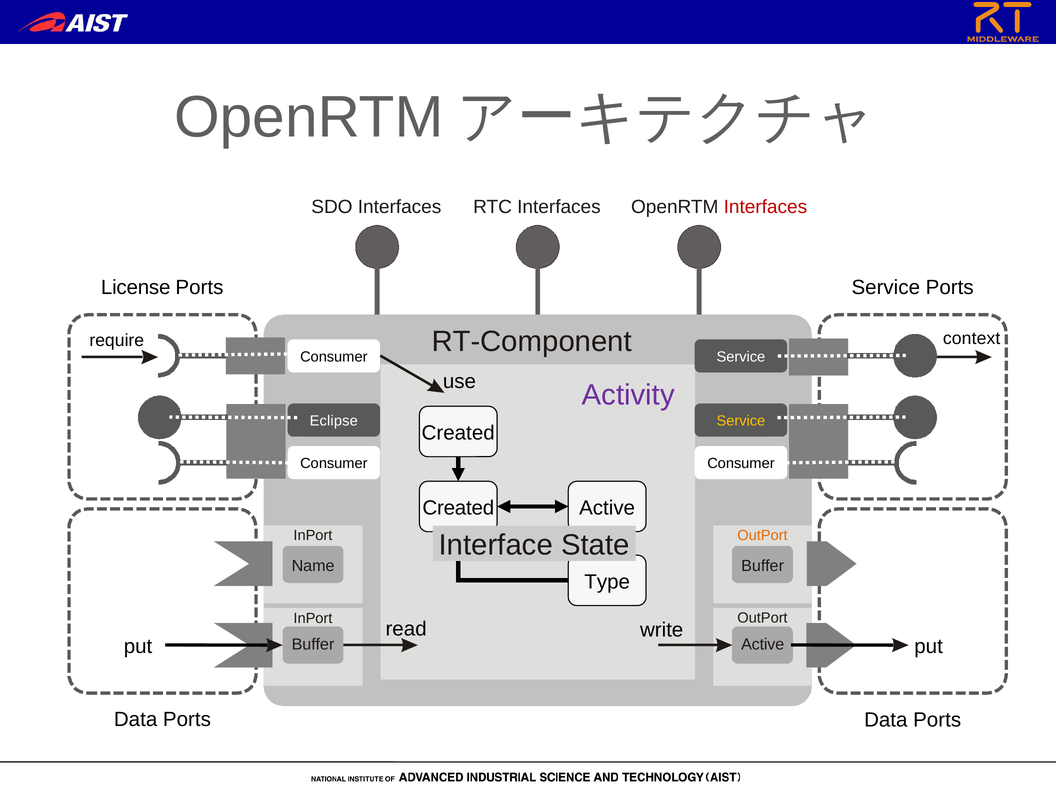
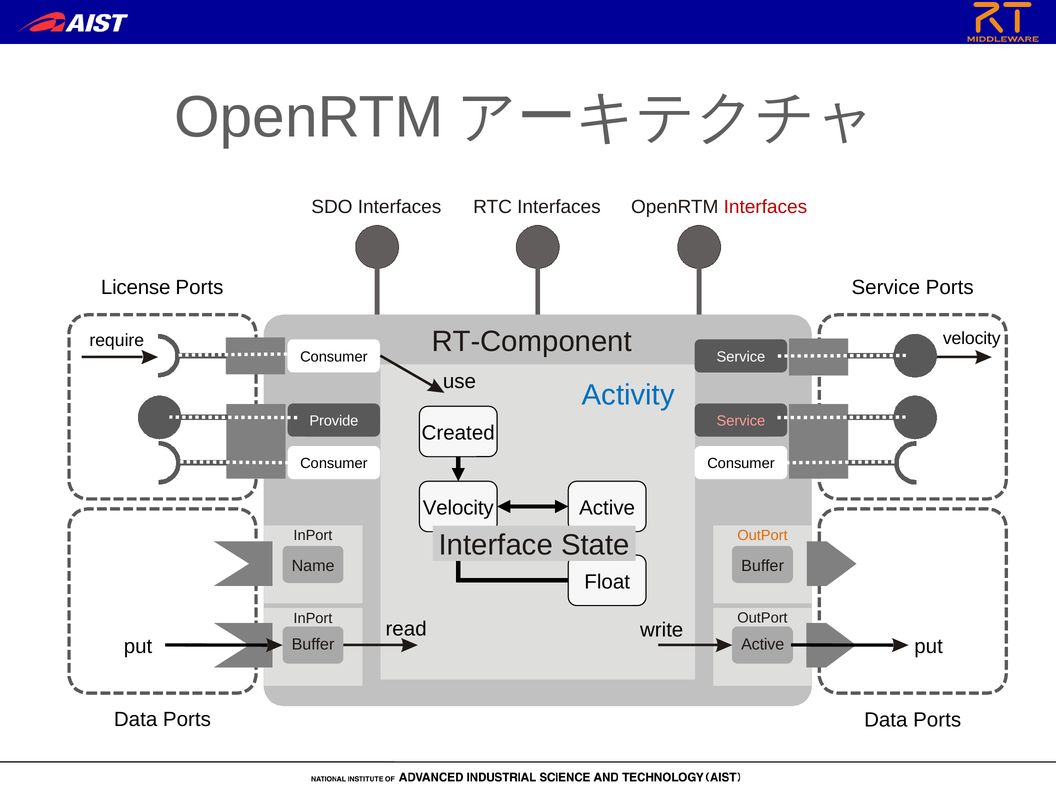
context: context -> velocity (972, 339)
Activity colour: purple -> blue (628, 395)
Eclipse: Eclipse -> Provide (334, 421)
Service colour: yellow -> pink (741, 421)
Created: Created -> Velocity (458, 508)
Type: Type -> Float (607, 582)
